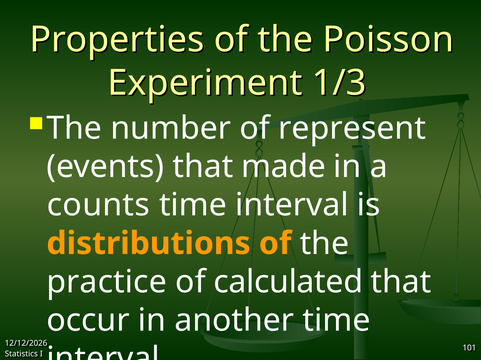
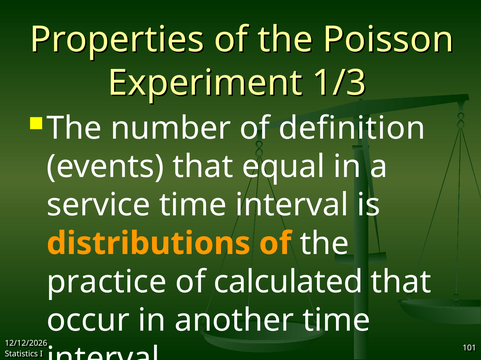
represent: represent -> definition (352, 129)
made: made -> equal (283, 167)
counts: counts -> service (99, 205)
